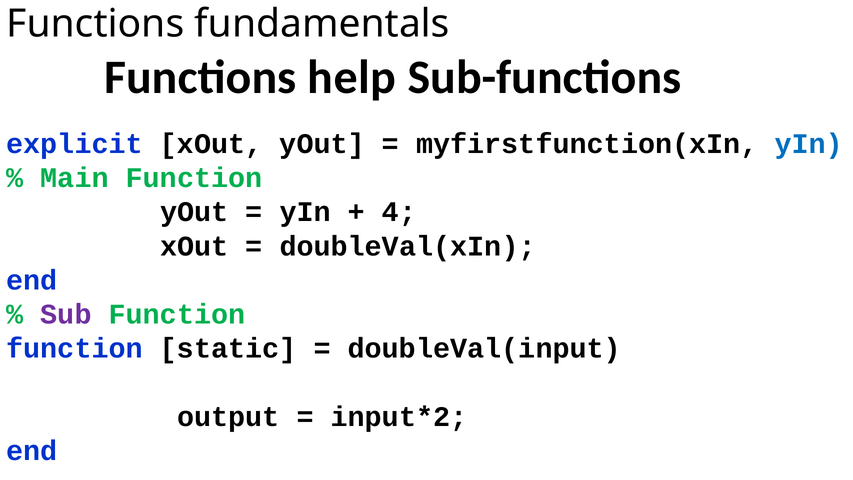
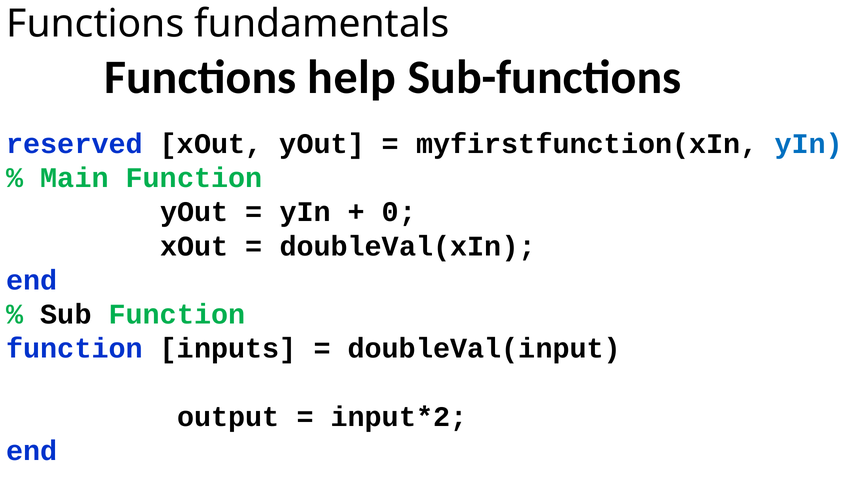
explicit: explicit -> reserved (75, 144)
4: 4 -> 0 (399, 212)
Sub colour: purple -> black (66, 314)
static: static -> inputs (228, 348)
